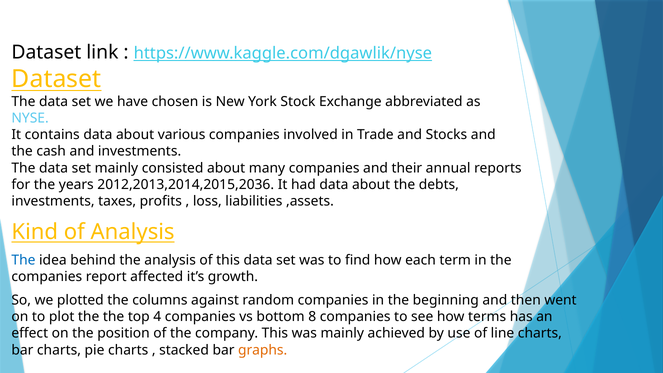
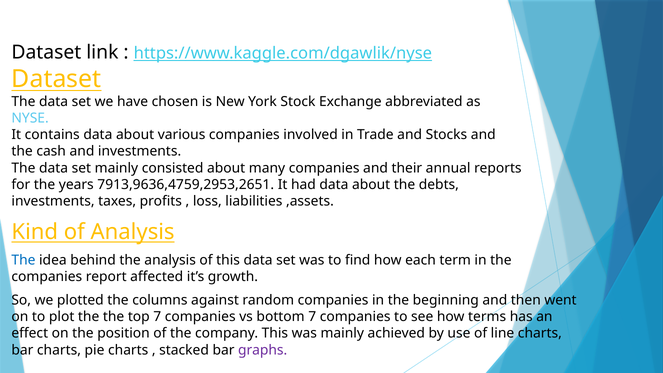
2012,2013,2014,2015,2036: 2012,2013,2014,2015,2036 -> 7913,9636,4759,2953,2651 (186, 185)
top 4: 4 -> 7 (157, 317)
bottom 8: 8 -> 7 (312, 317)
graphs colour: orange -> purple (263, 350)
